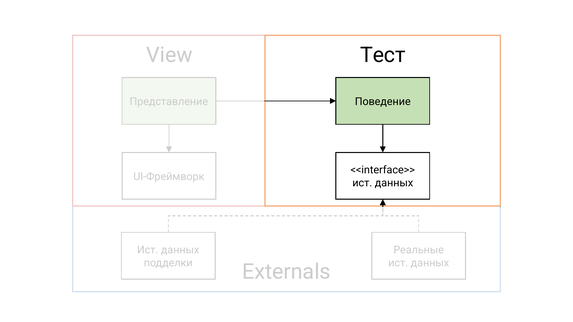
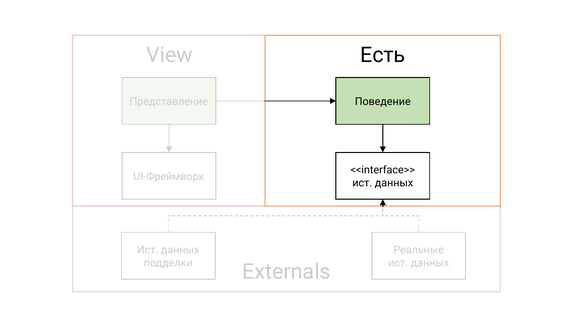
Тест: Тест -> Есть (383, 55)
